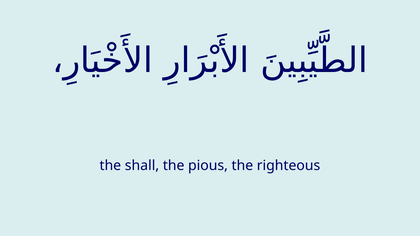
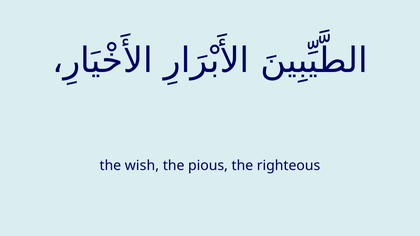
shall: shall -> wish (142, 166)
